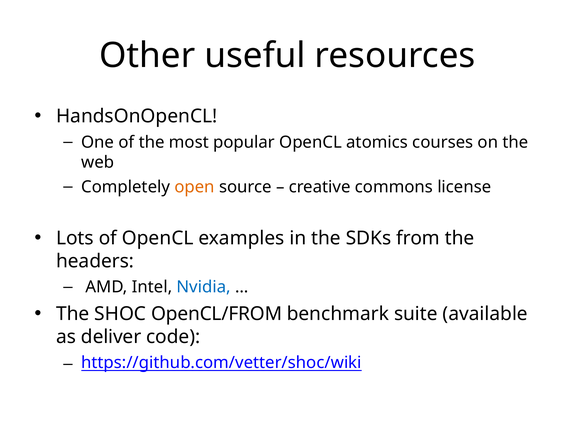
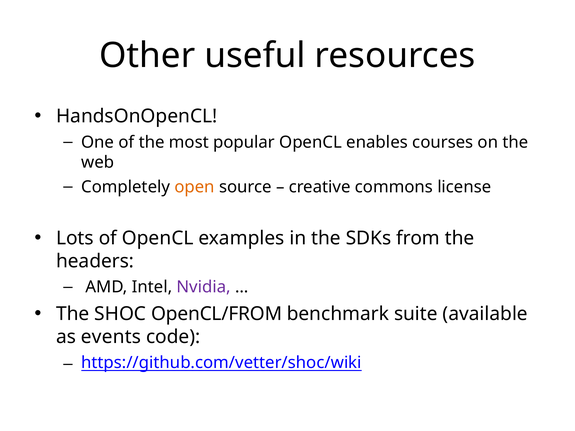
atomics: atomics -> enables (377, 142)
Nvidia colour: blue -> purple (204, 287)
deliver: deliver -> events (111, 337)
